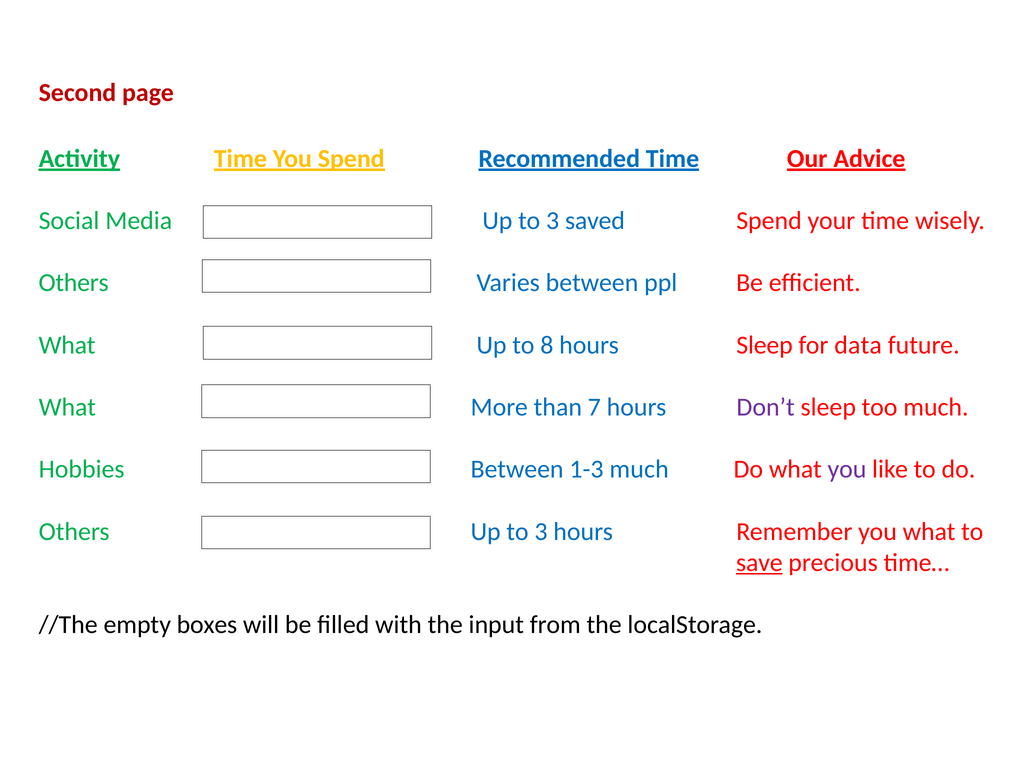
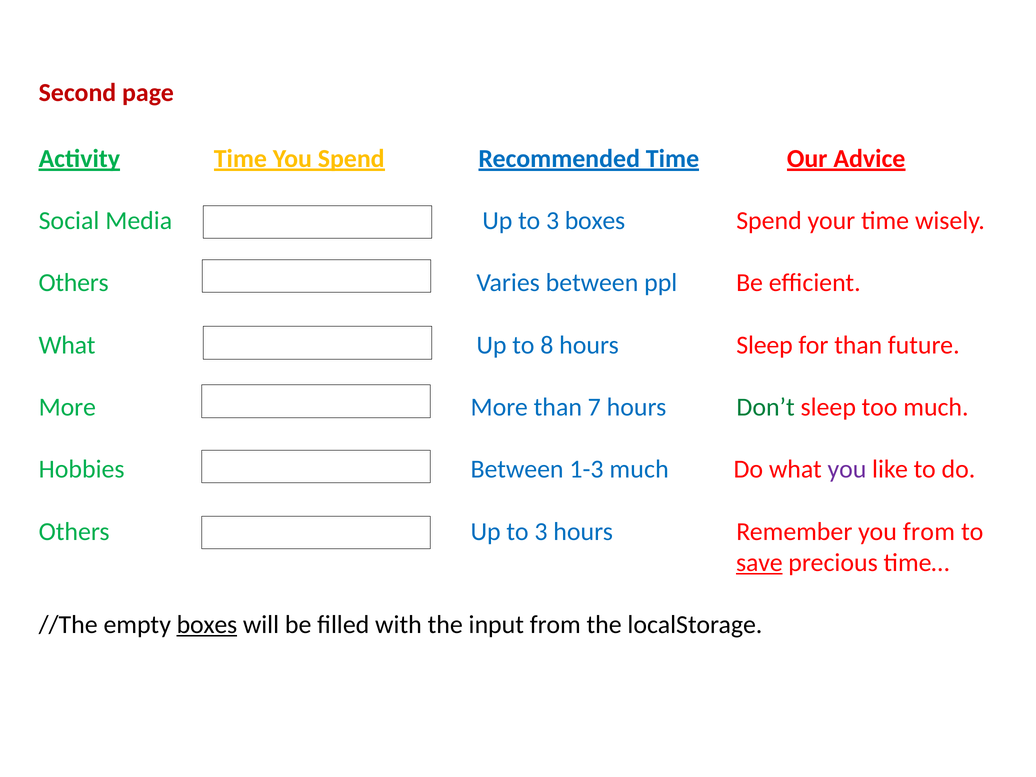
3 saved: saved -> boxes (595, 221)
for data: data -> than (858, 345)
What: What -> More (67, 407)
Don’t colour: purple -> green (766, 407)
you what: what -> from (929, 532)
boxes underline: none -> present (207, 625)
